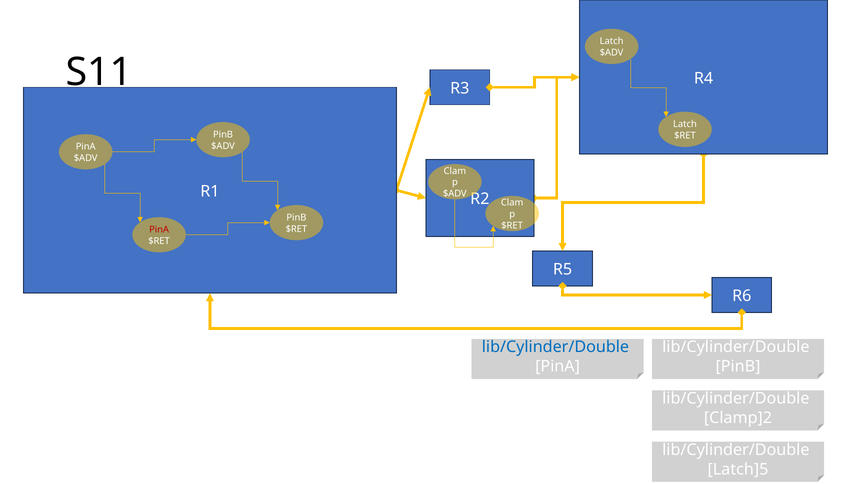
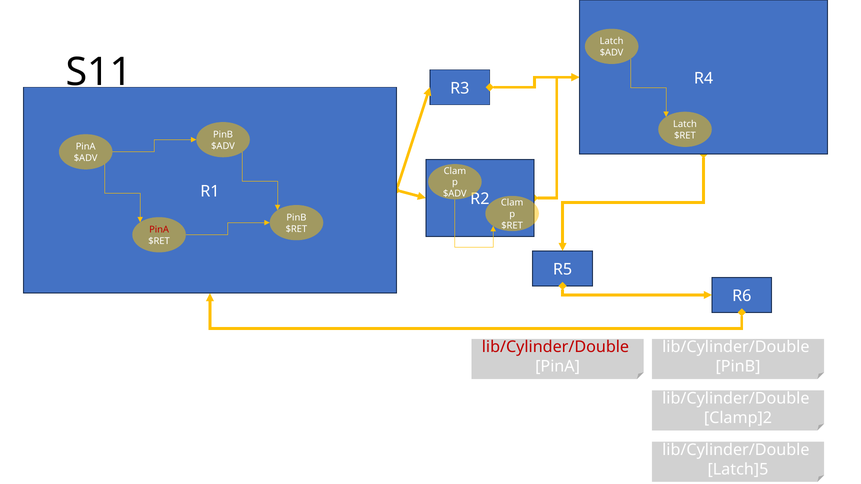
lib/Cylinder/Double colour: blue -> red (555, 347)
